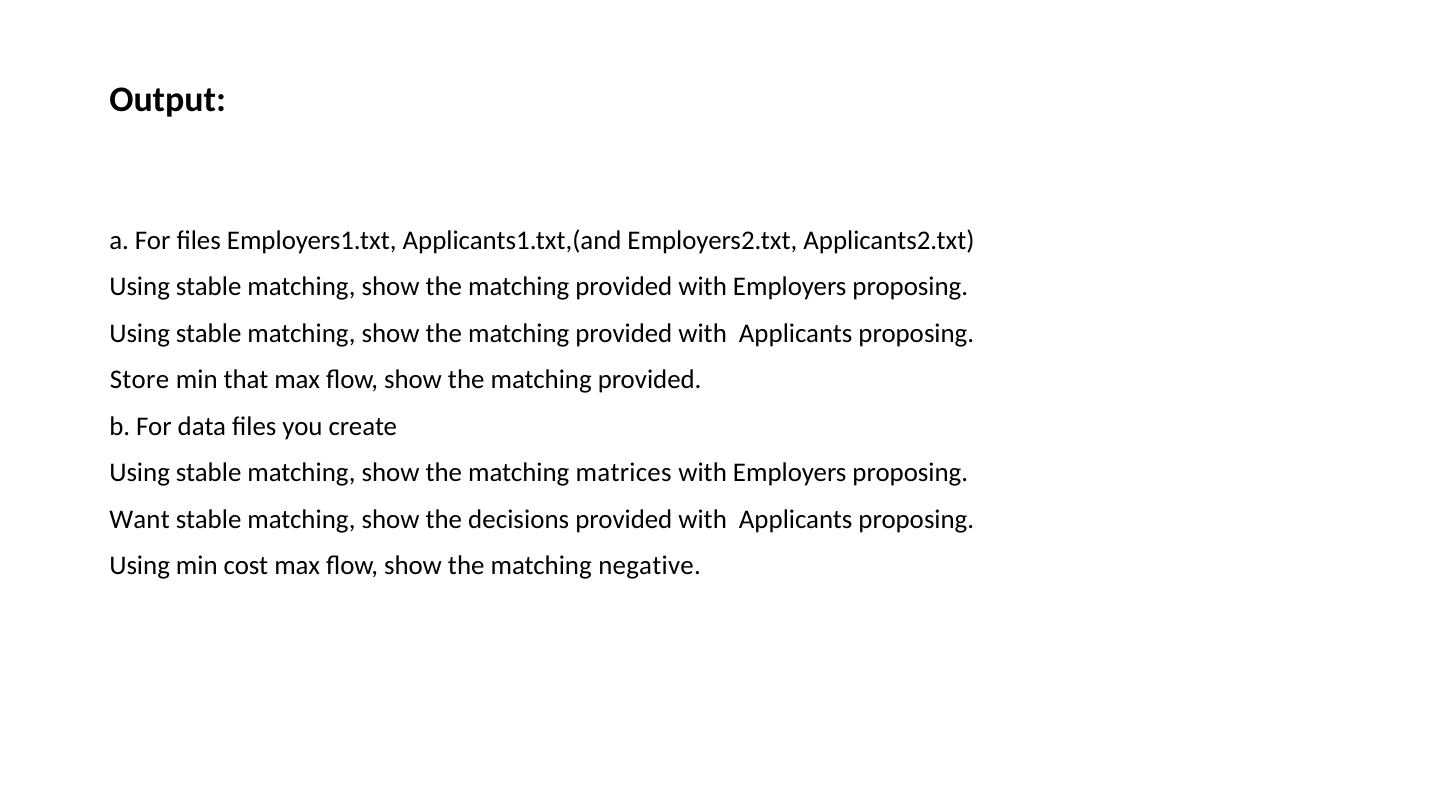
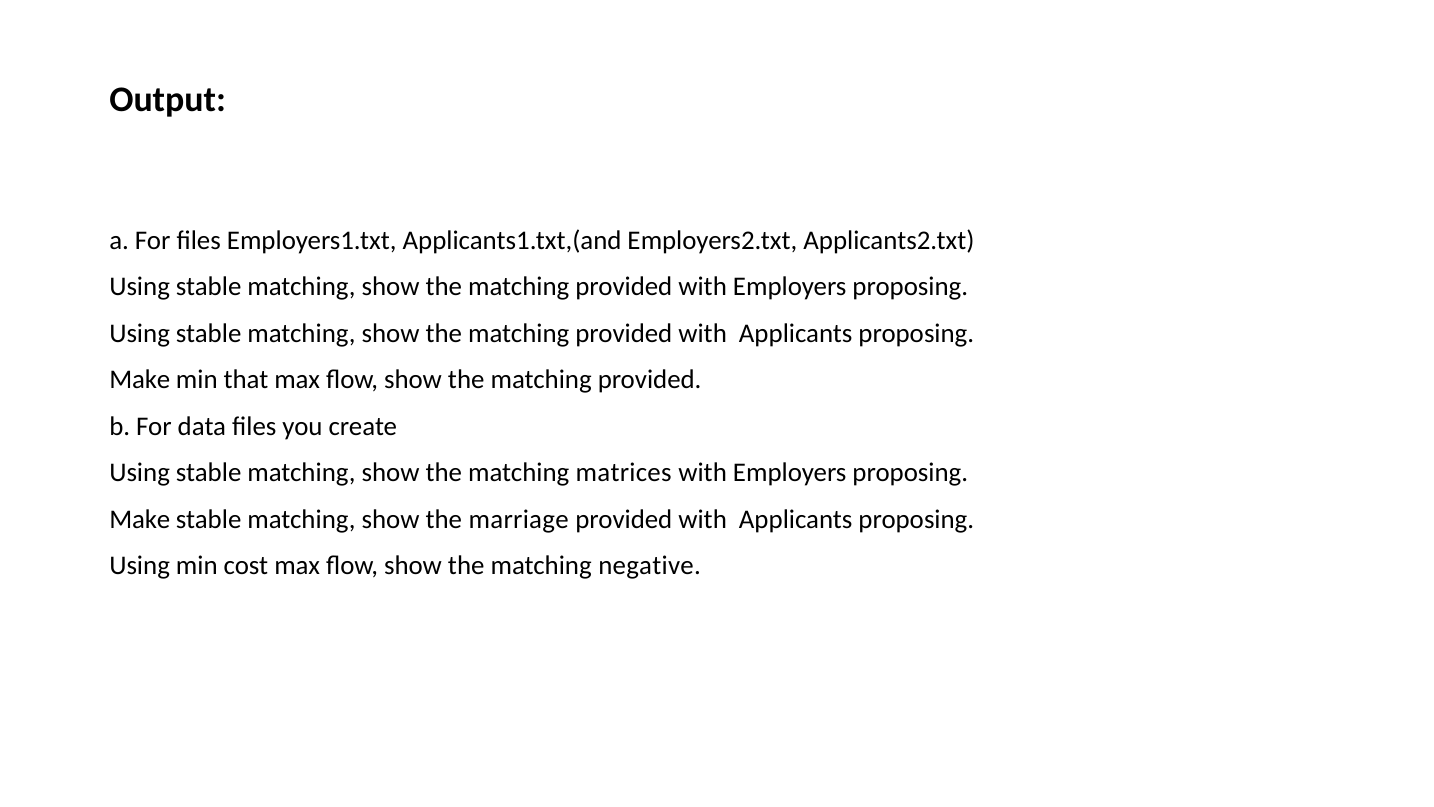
Store: Store -> Make (140, 380)
Want: Want -> Make (140, 519)
decisions: decisions -> marriage (519, 519)
